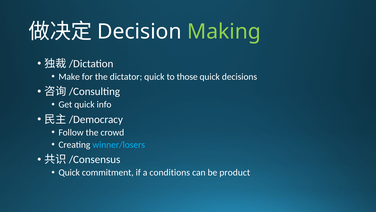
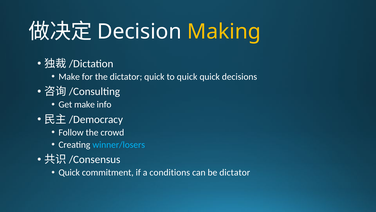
Making colour: light green -> yellow (224, 32)
to those: those -> quick (187, 77)
Get quick: quick -> make (84, 104)
be product: product -> dictator (235, 172)
